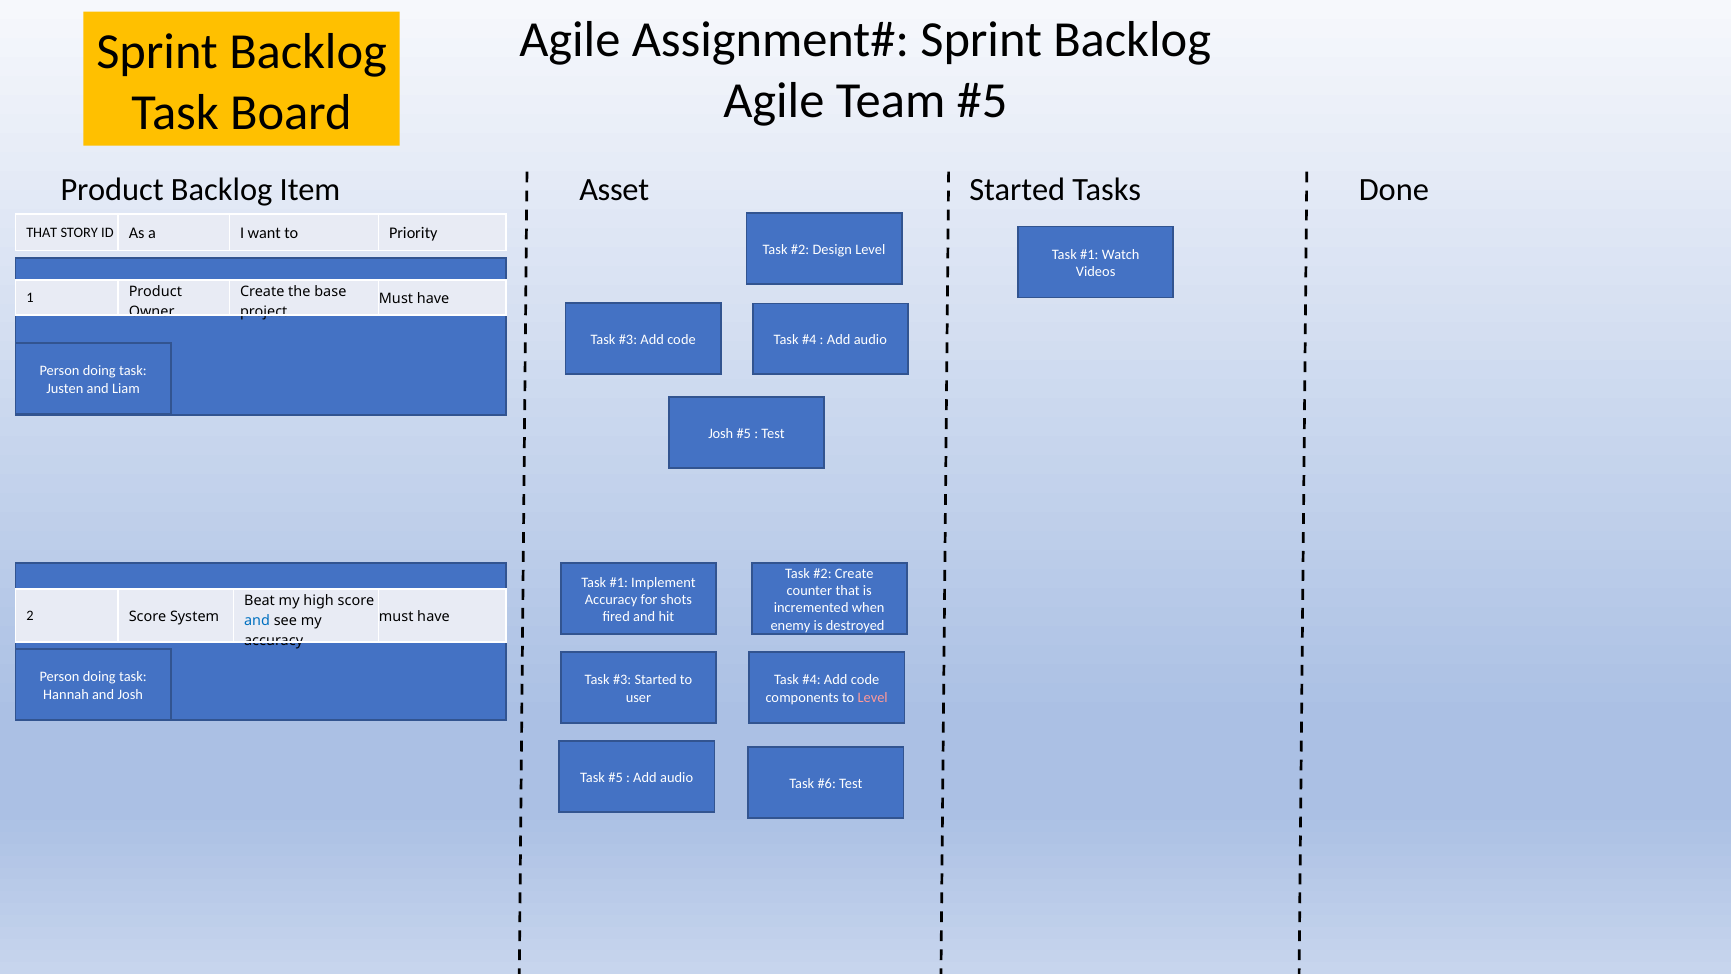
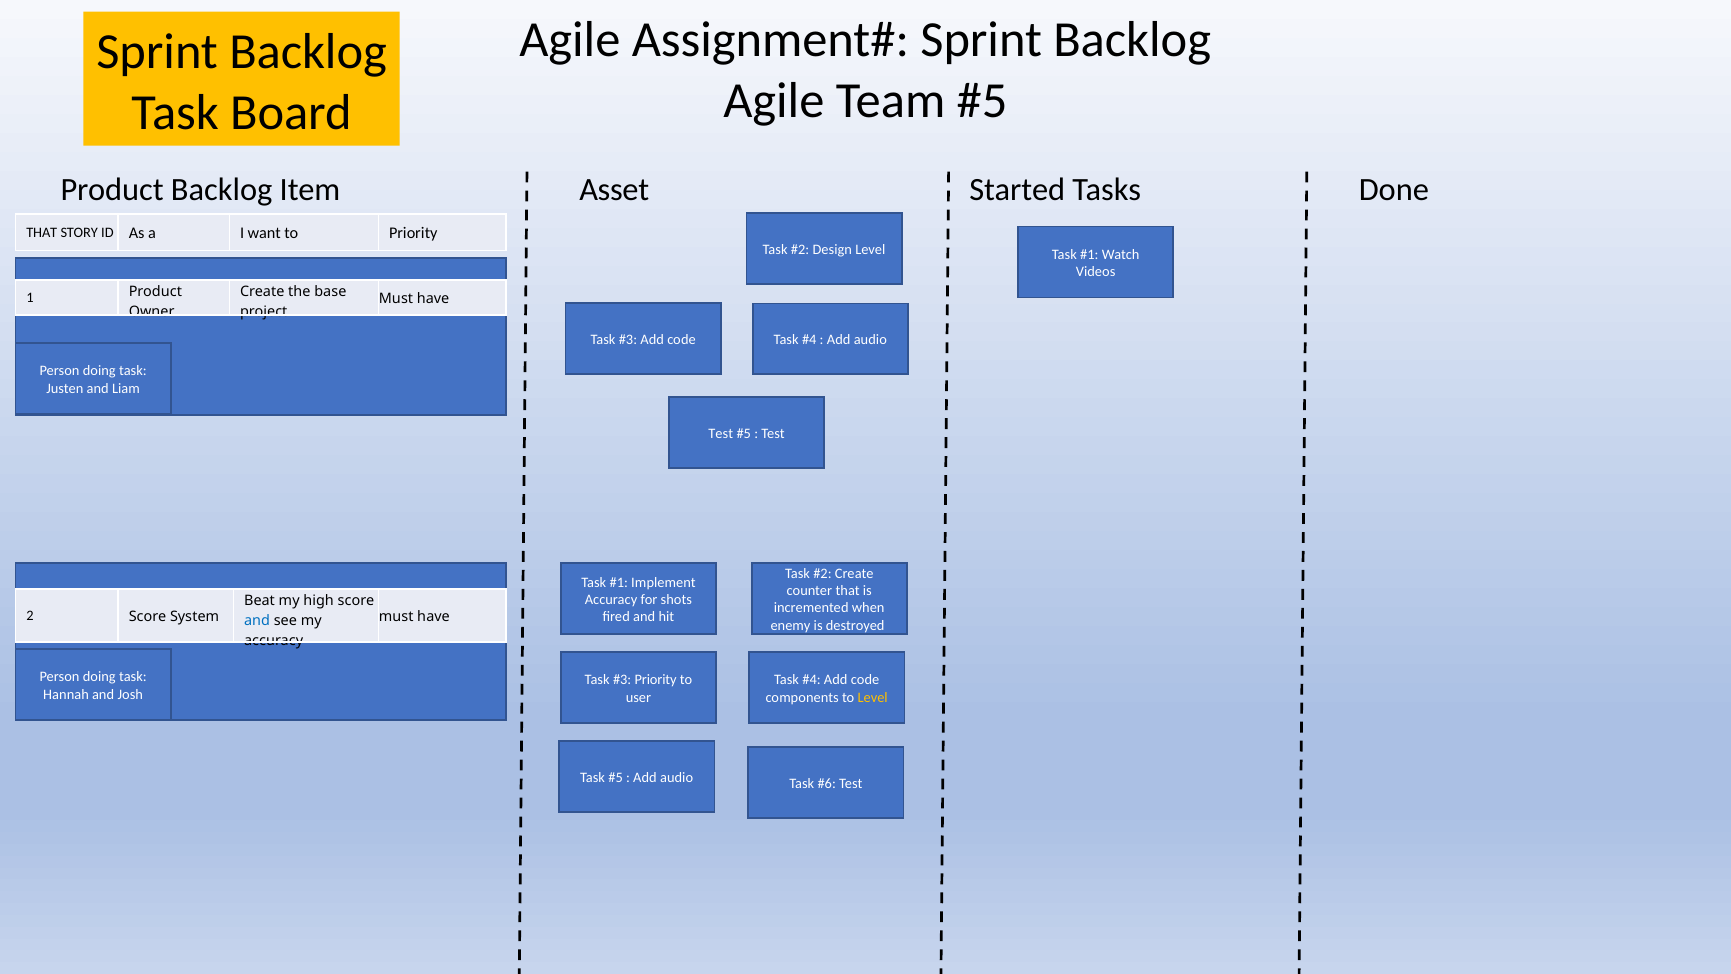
Josh: Josh -> Test (721, 433)
Started: Started -> Priority (656, 680)
Level colour: pink -> yellow (873, 697)
